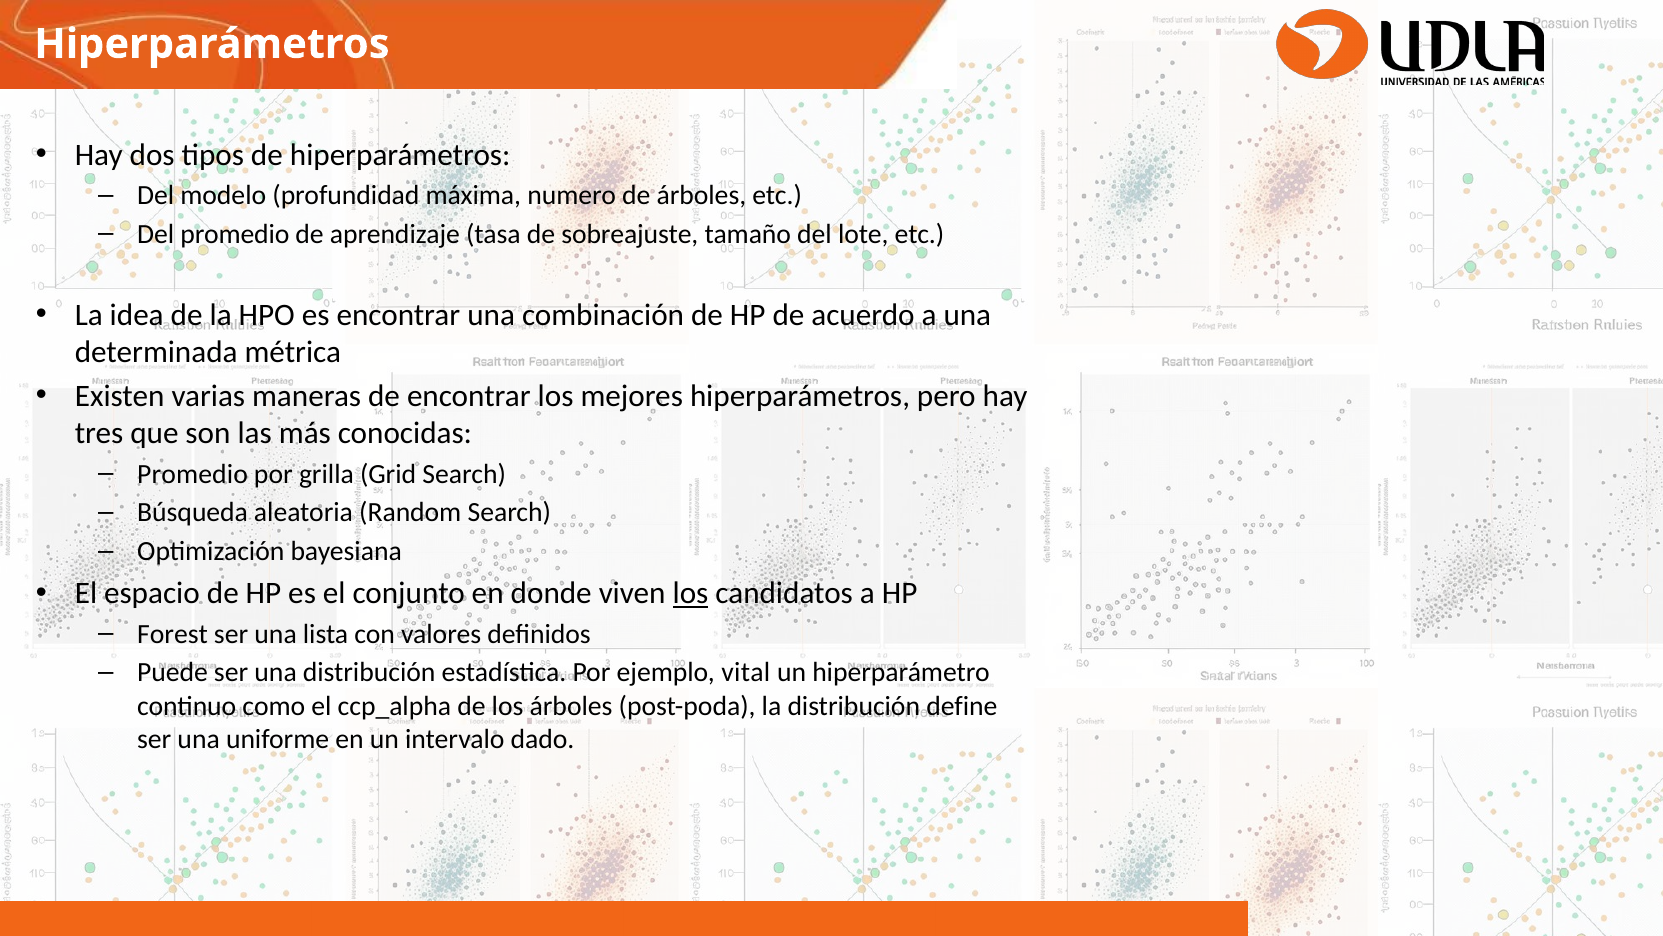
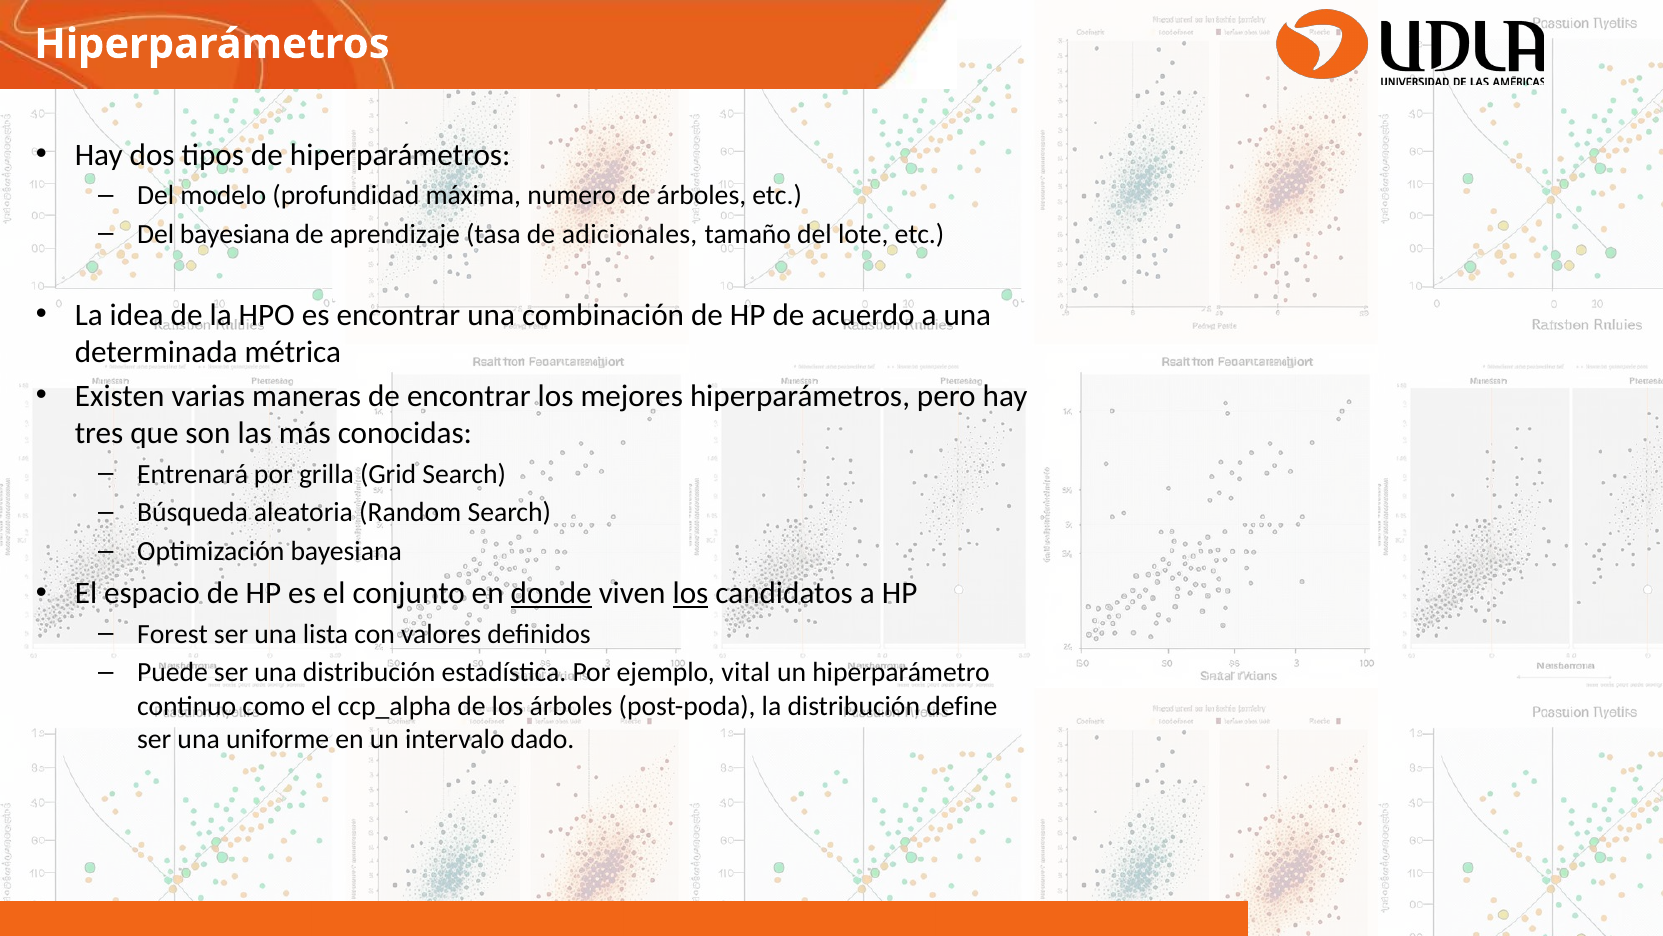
Del promedio: promedio -> bayesiana (235, 234)
sobreajuste: sobreajuste -> adicionales (630, 234)
Promedio: Promedio -> Entrenará (193, 474)
donde underline: none -> present (551, 593)
